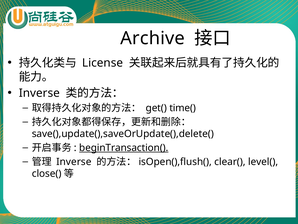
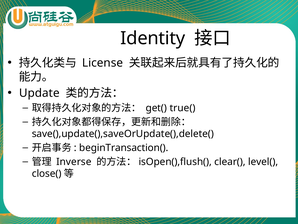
Archive: Archive -> Identity (153, 38)
Inverse: Inverse -> Update (39, 93)
time(: time( -> true( (183, 108)
beginTransaction( underline: present -> none (124, 147)
